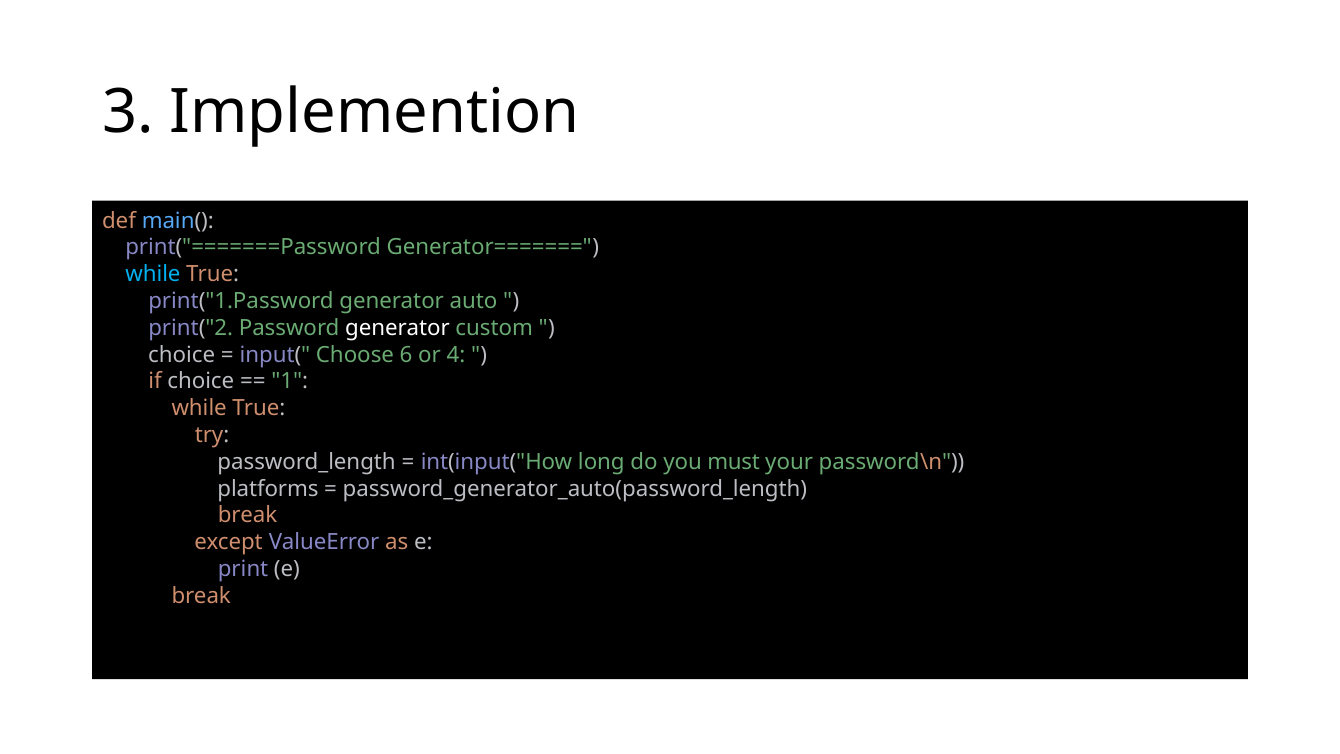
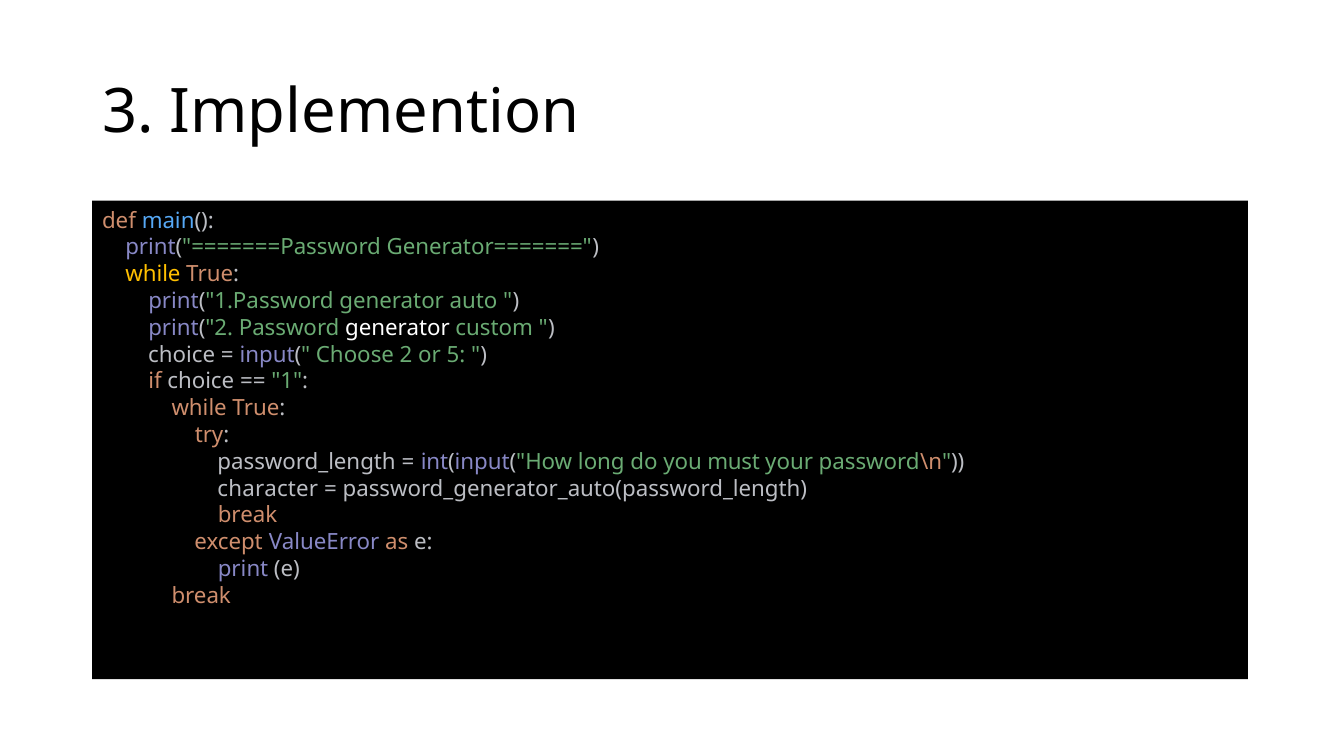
while colour: light blue -> yellow (153, 274)
6: 6 -> 2 (406, 355)
4: 4 -> 5 (456, 355)
platforms: platforms -> character (268, 488)
